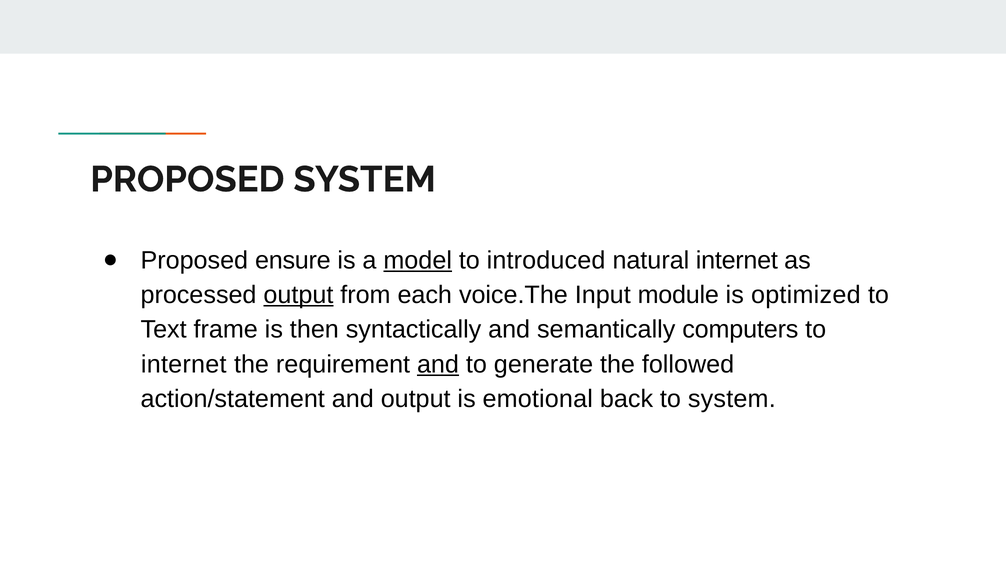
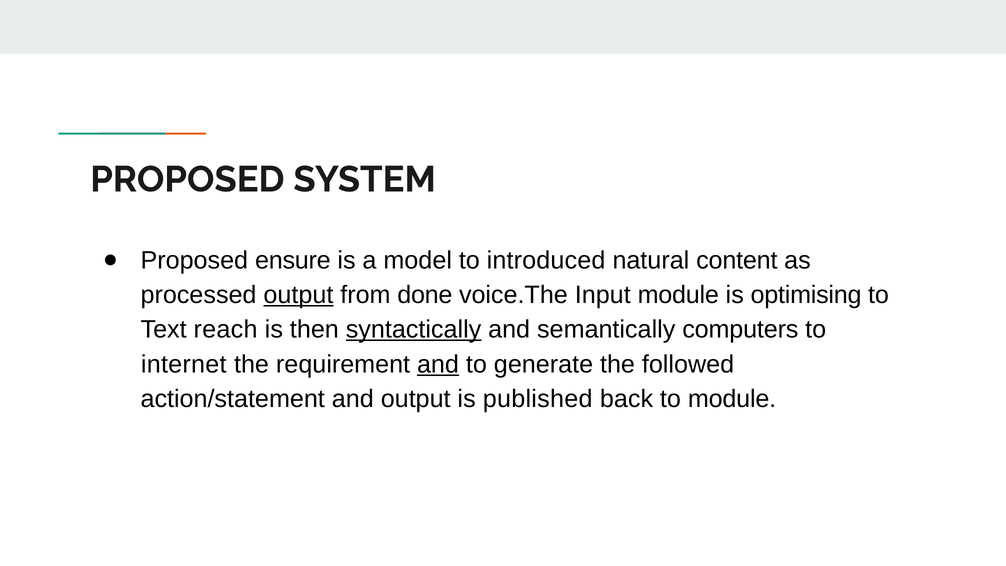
model underline: present -> none (418, 260)
natural internet: internet -> content (737, 260)
each: each -> done (425, 295)
optimized: optimized -> optimising (806, 295)
frame: frame -> reach (226, 330)
syntactically underline: none -> present (414, 330)
emotional: emotional -> published (538, 399)
to system: system -> module (732, 399)
